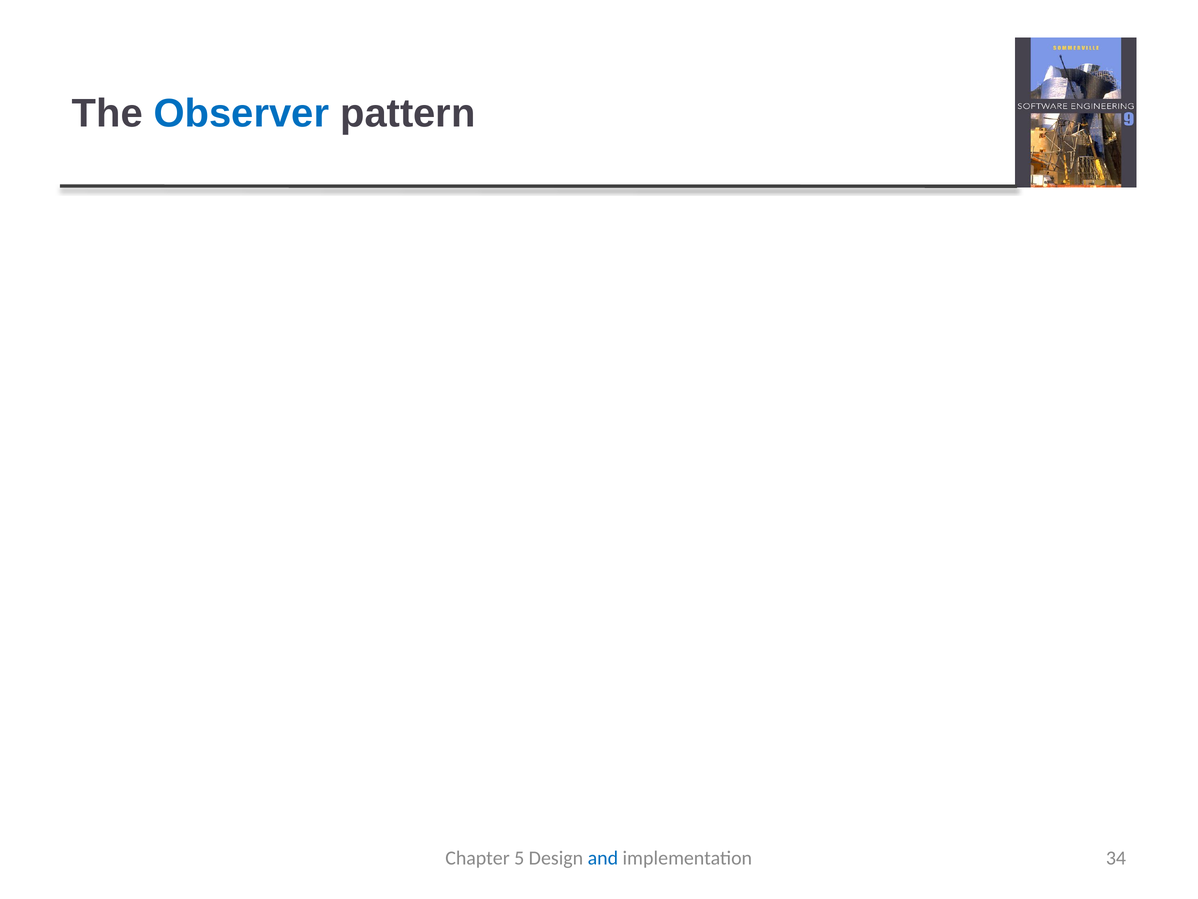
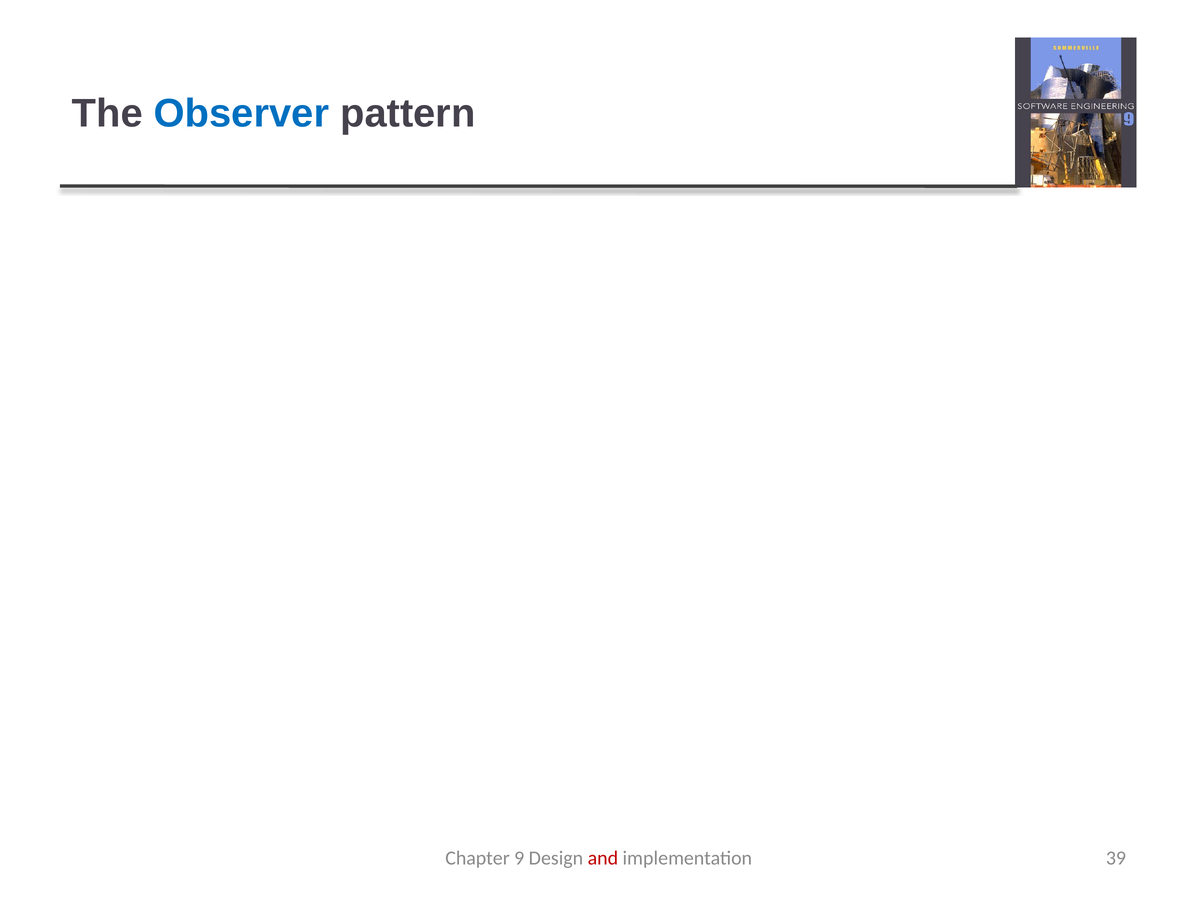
5: 5 -> 9 (519, 858)
and colour: blue -> red (603, 858)
34: 34 -> 39 (1116, 858)
